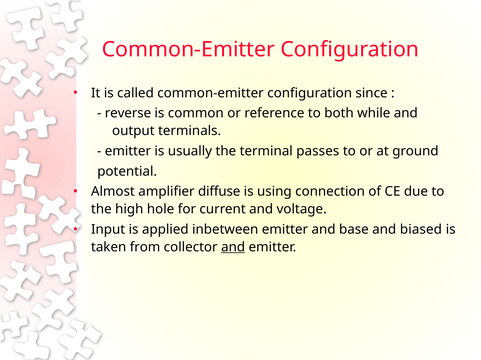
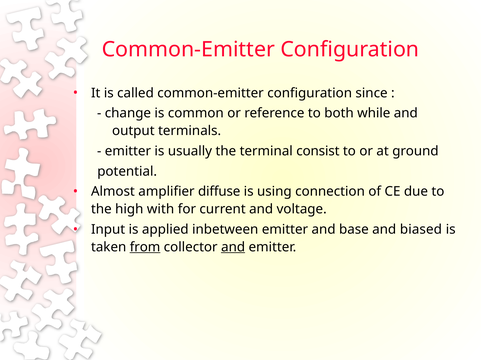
reverse: reverse -> change (128, 113)
passes: passes -> consist (318, 151)
hole: hole -> with (161, 210)
from underline: none -> present (145, 248)
